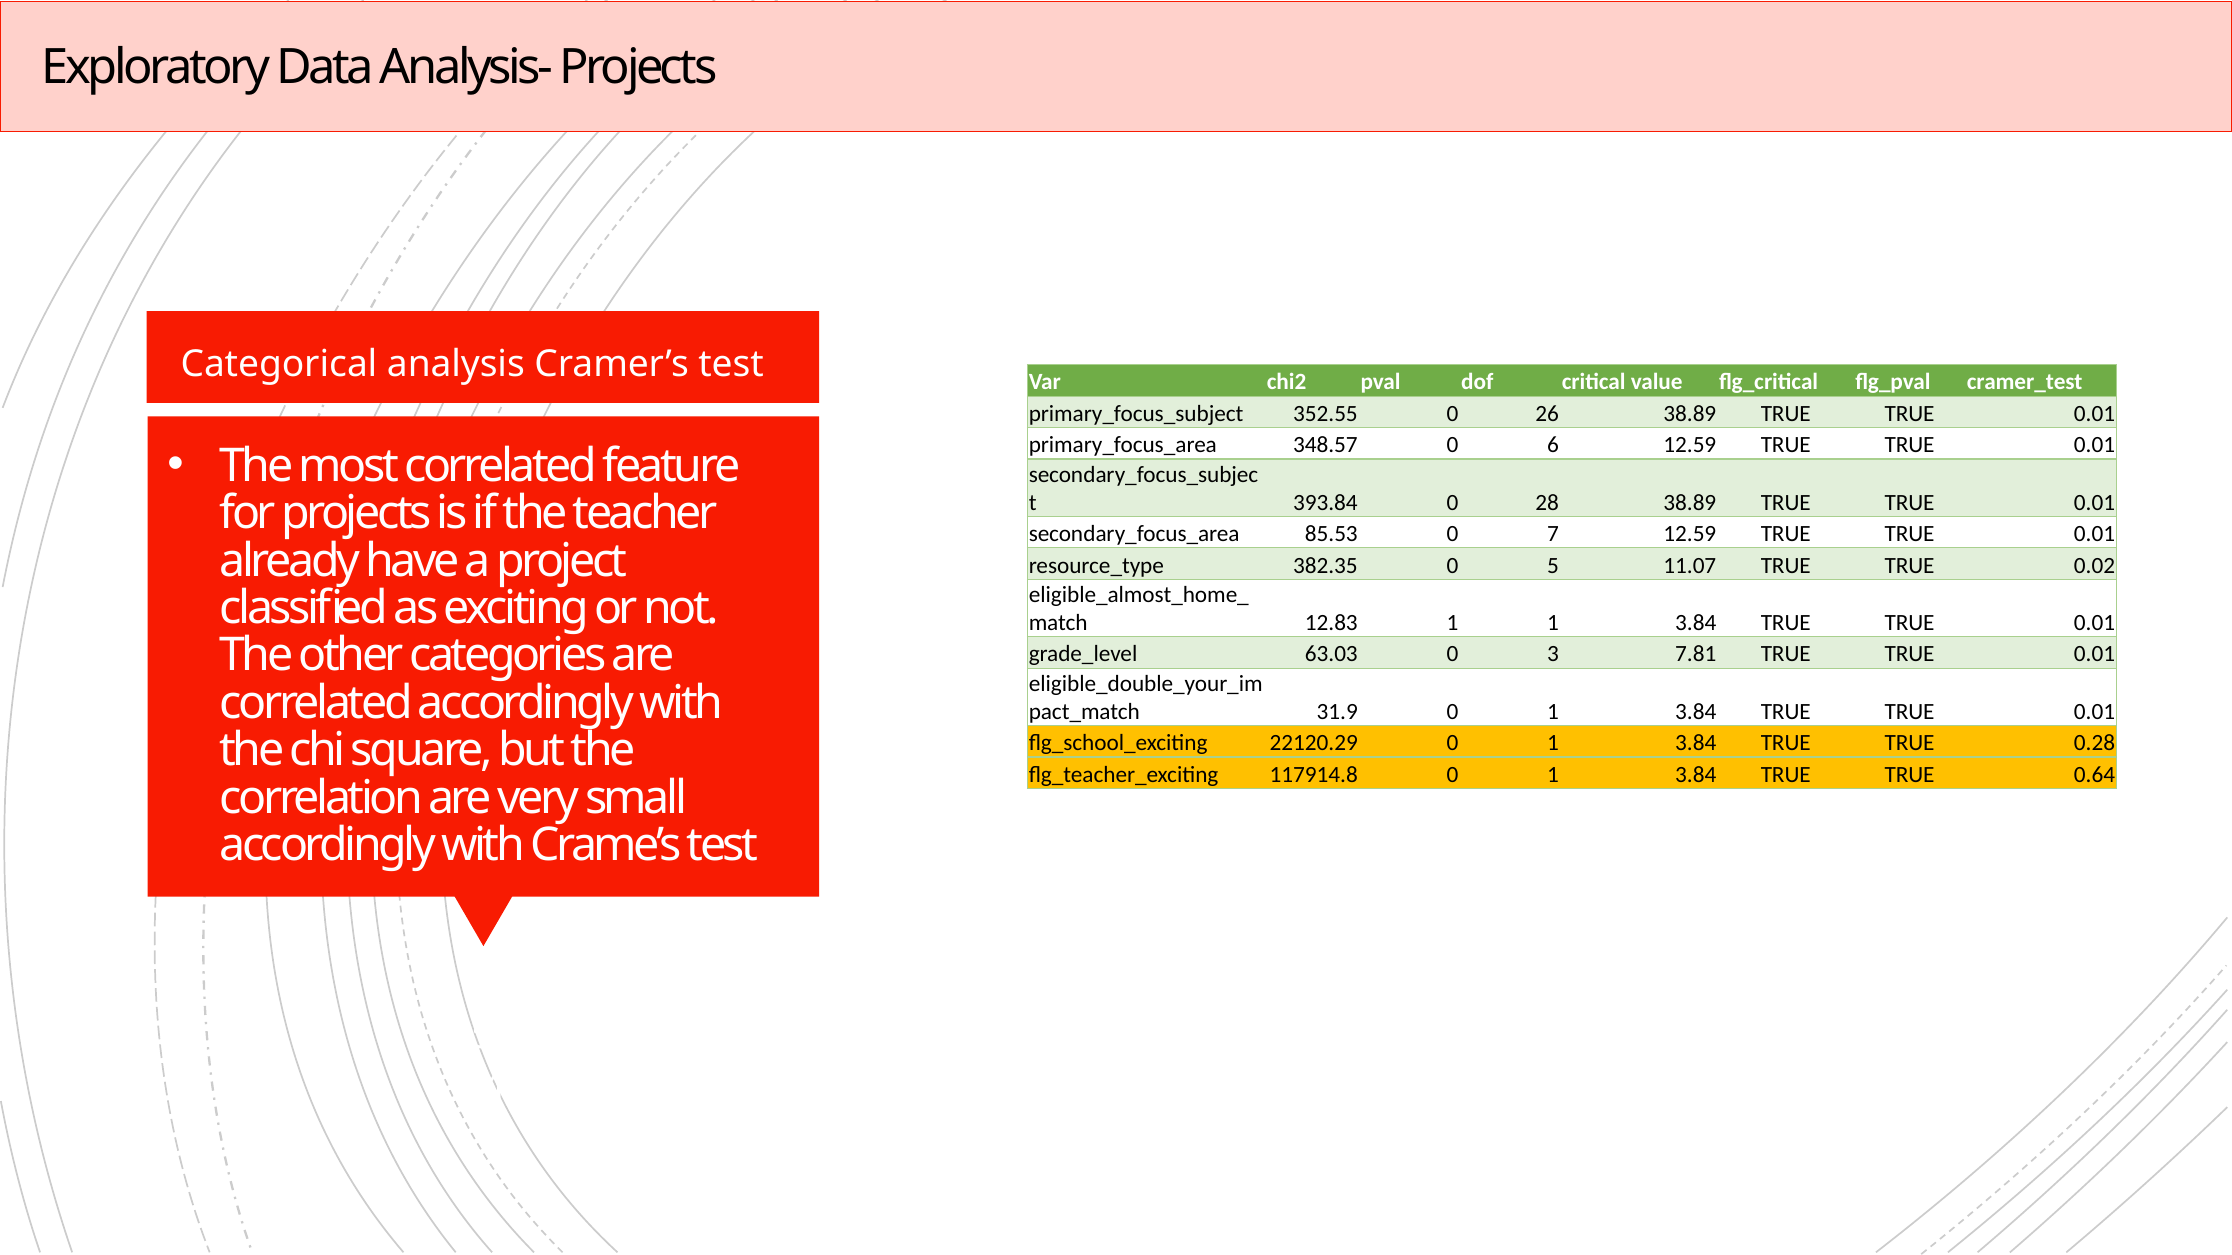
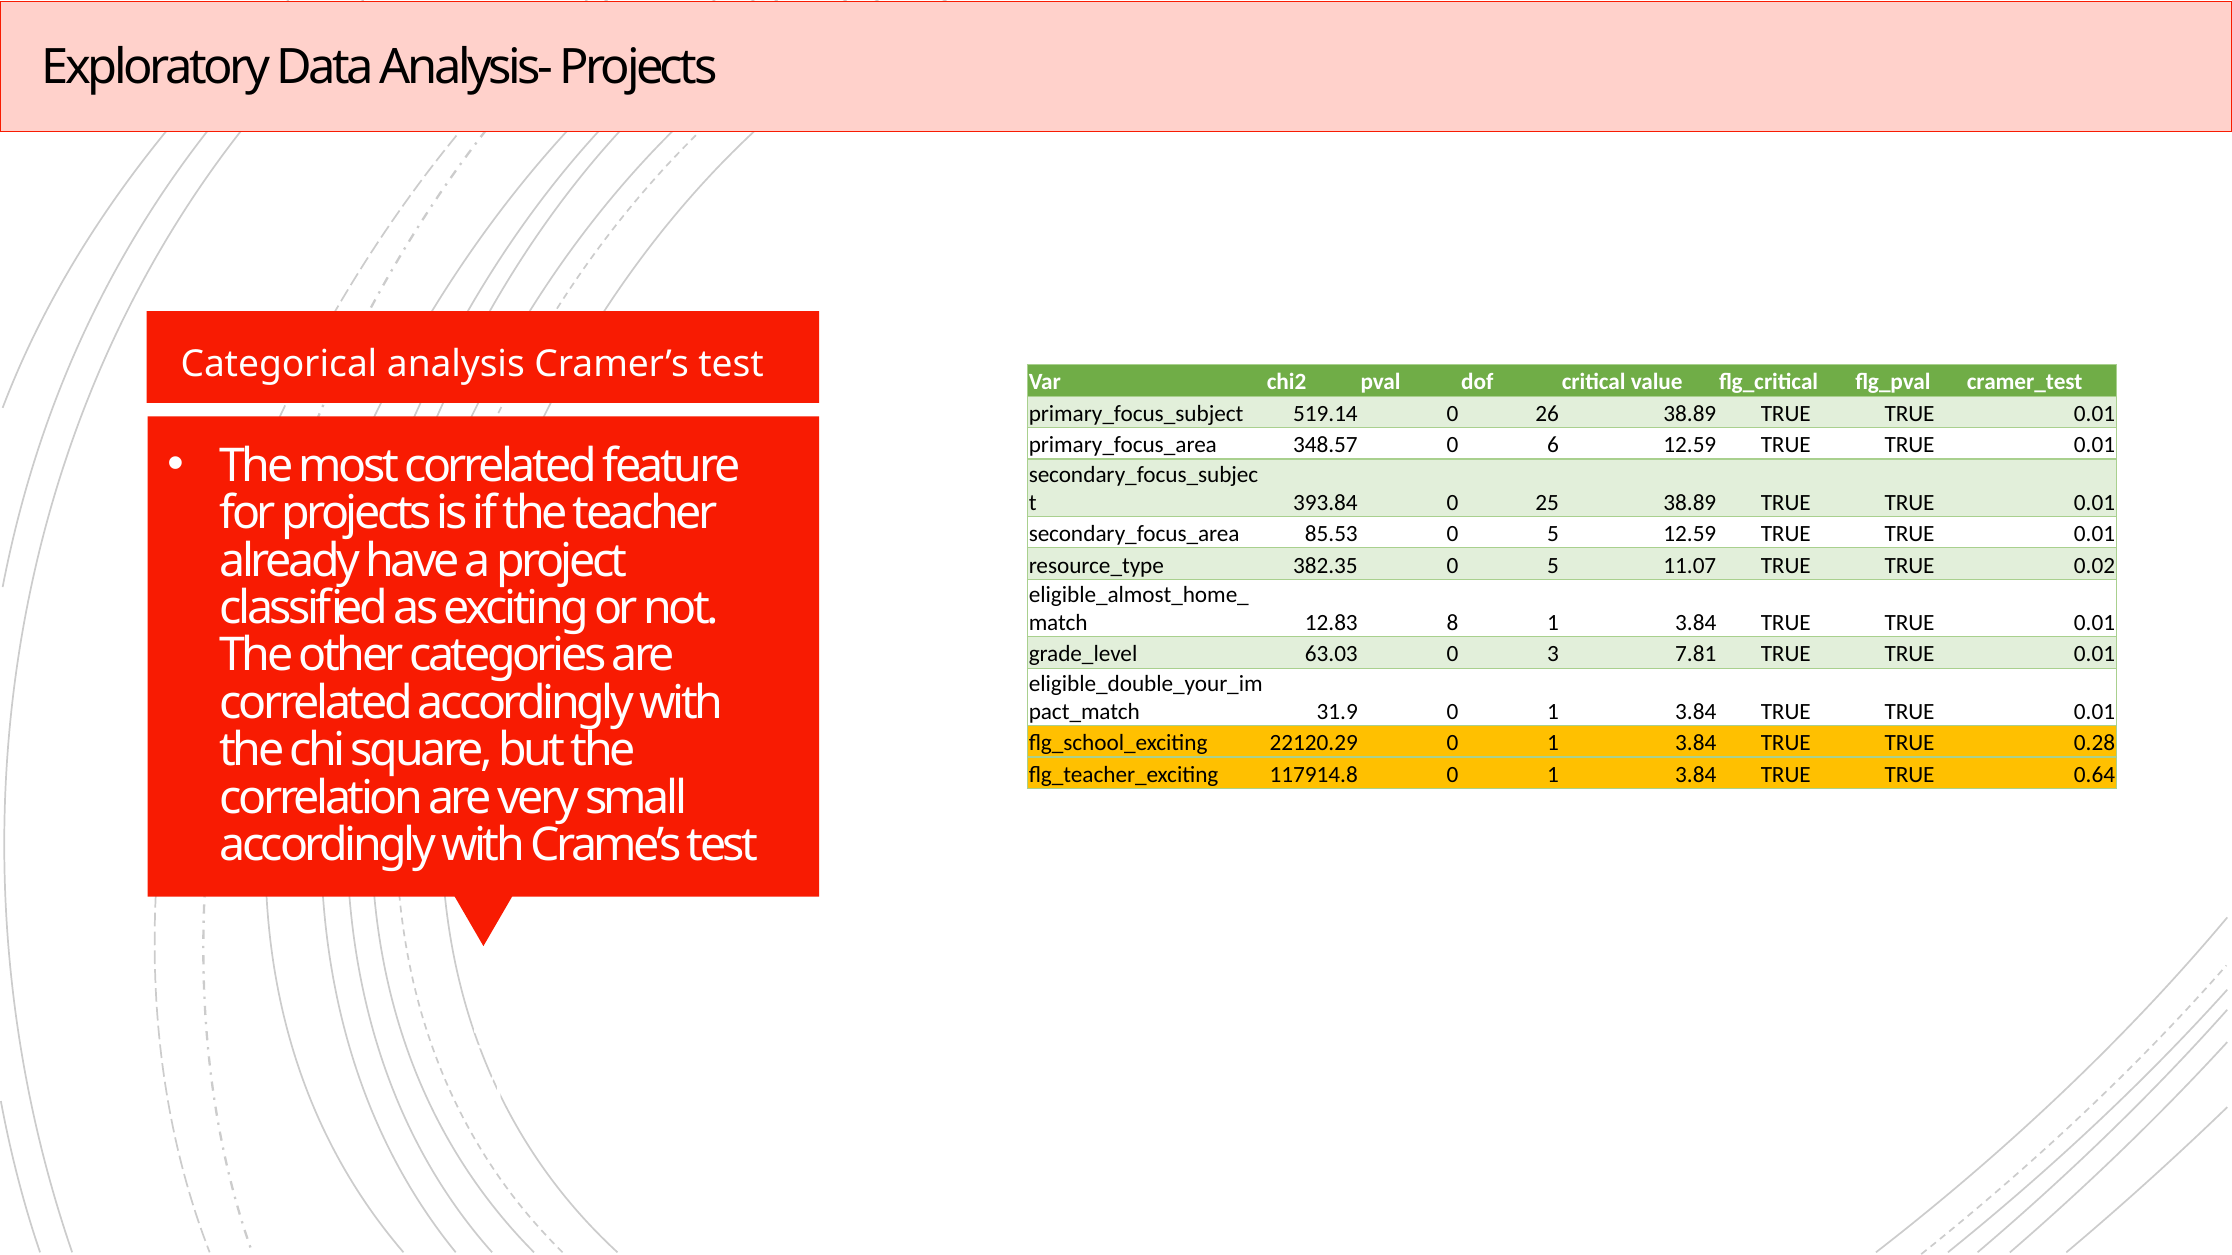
352.55: 352.55 -> 519.14 (1325, 414)
28: 28 -> 25 (1547, 503)
85.53 0 7: 7 -> 5 (1553, 534)
12.83 1: 1 -> 8 (1452, 623)
